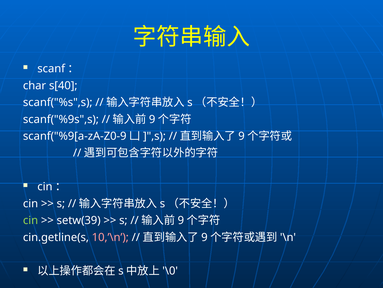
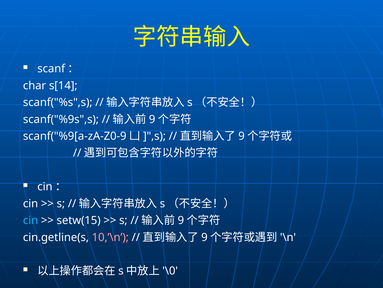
s[40: s[40 -> s[14 (63, 85)
cin colour: light green -> light blue (31, 220)
setw(39: setw(39 -> setw(15 (79, 220)
